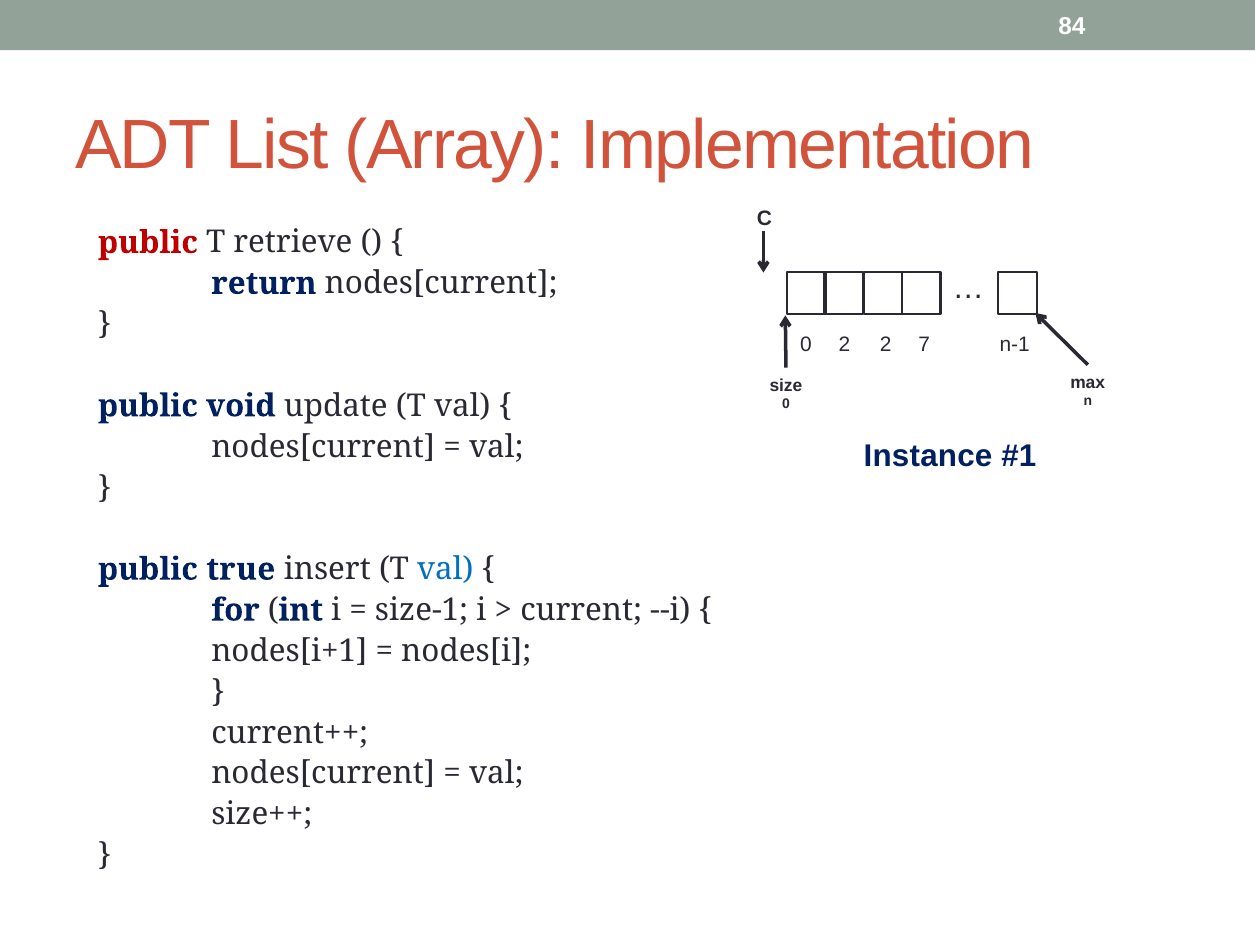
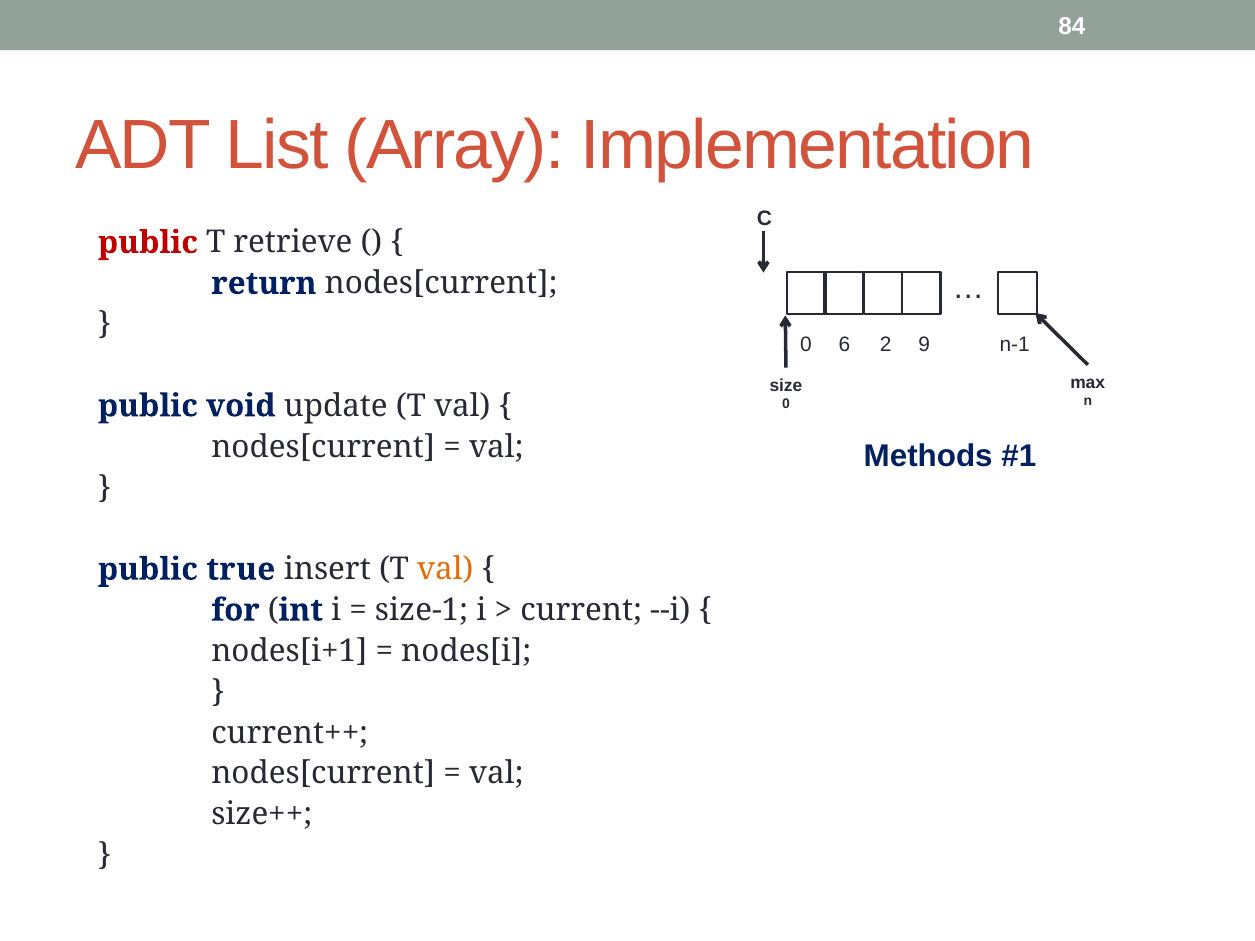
0 2: 2 -> 6 (844, 344)
7: 7 -> 9 (924, 344)
Instance: Instance -> Methods (928, 456)
val colour: blue -> orange (445, 569)
